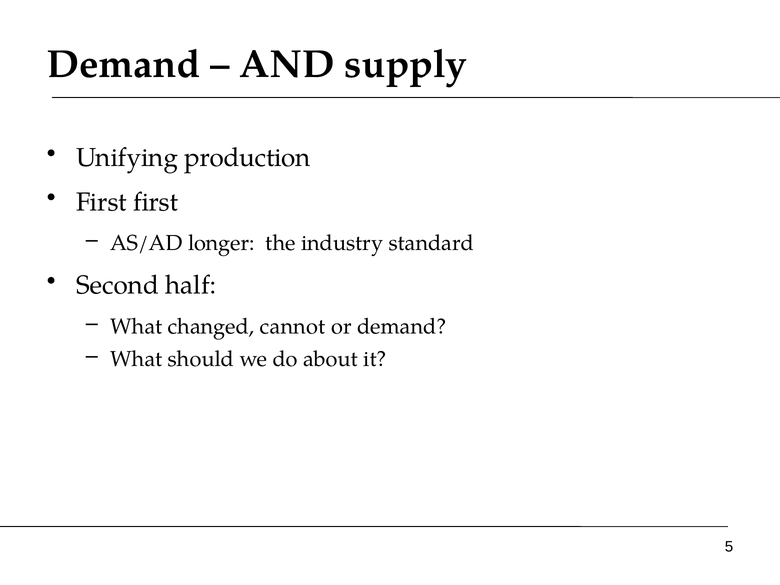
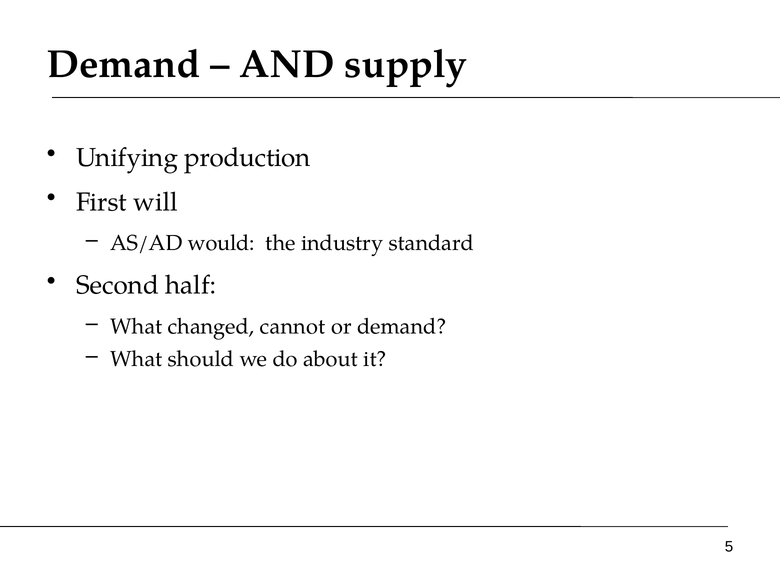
First first: first -> will (155, 202)
longer: longer -> would (221, 243)
